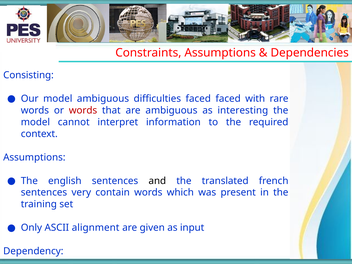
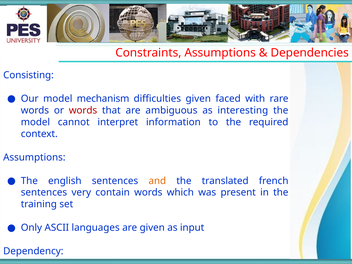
model ambiguous: ambiguous -> mechanism (103, 99)
difficulties faced: faced -> given (198, 99)
and colour: black -> orange (157, 181)
alignment: alignment -> languages (96, 228)
